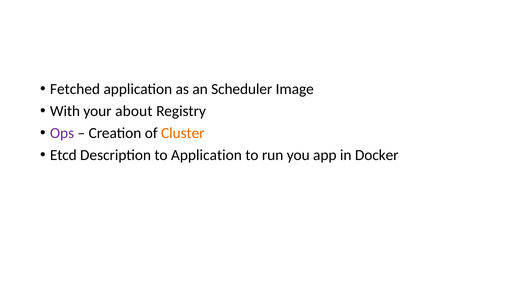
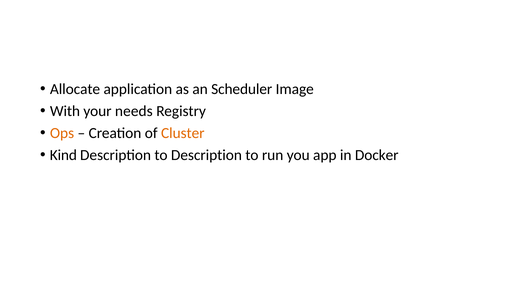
Fetched: Fetched -> Allocate (75, 89)
about: about -> needs (134, 111)
Ops colour: purple -> orange (62, 133)
Etcd: Etcd -> Kind (63, 155)
to Application: Application -> Description (206, 155)
